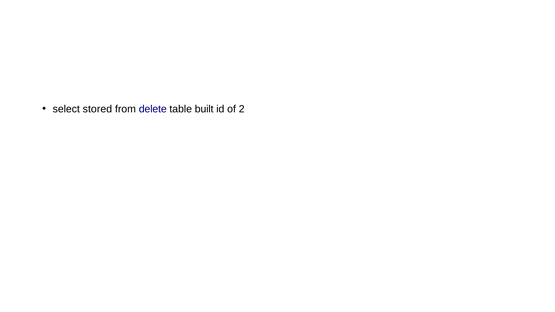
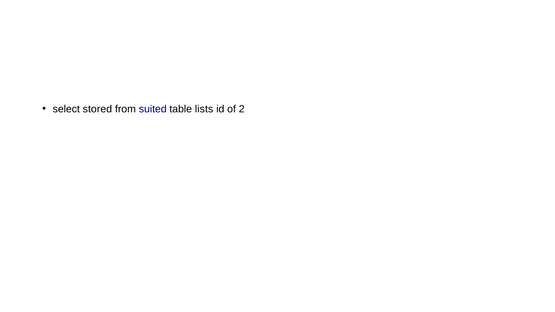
delete: delete -> suited (153, 109)
built: built -> lists (204, 109)
